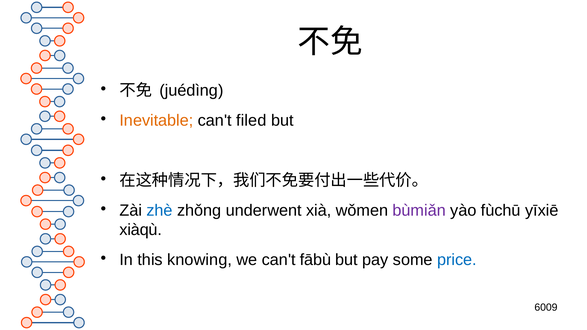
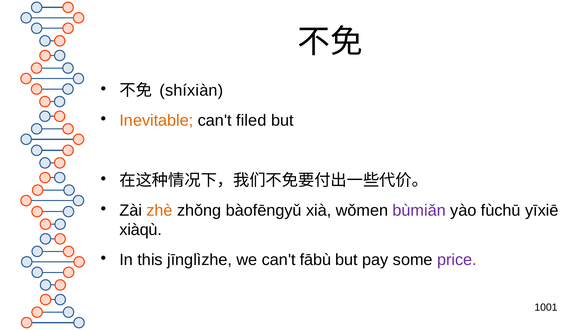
juédìng: juédìng -> shíxiàn (191, 91)
zhè colour: blue -> orange (160, 211)
underwent: underwent -> bàofēngyǔ (264, 211)
knowing: knowing -> jīnglìzhe (200, 260)
price colour: blue -> purple (457, 260)
6009: 6009 -> 1001 (546, 308)
